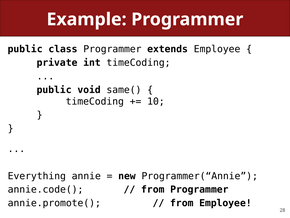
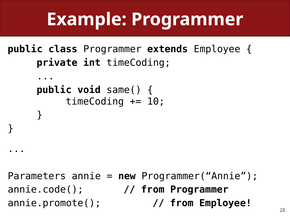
Everything: Everything -> Parameters (37, 176)
